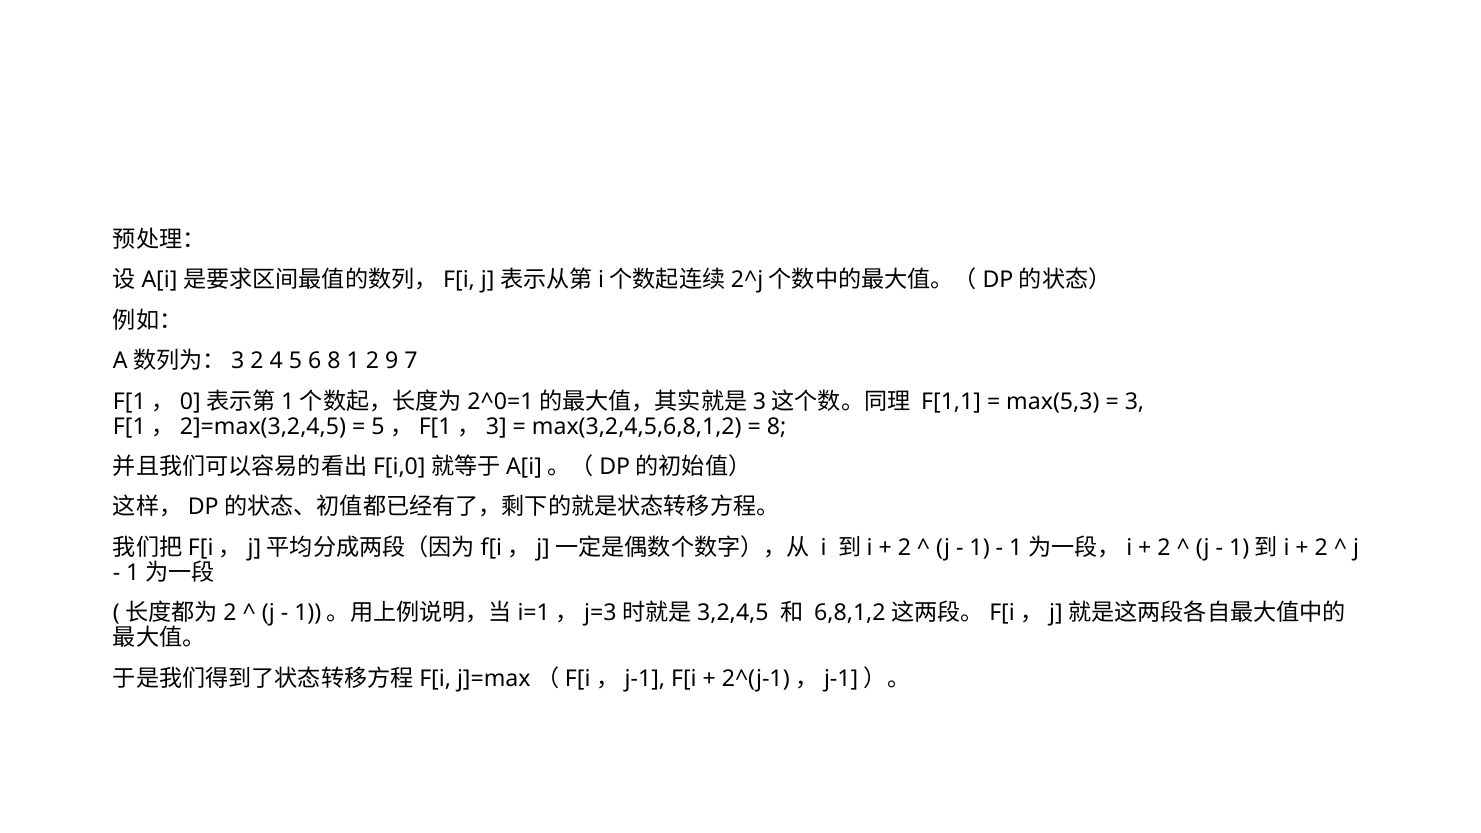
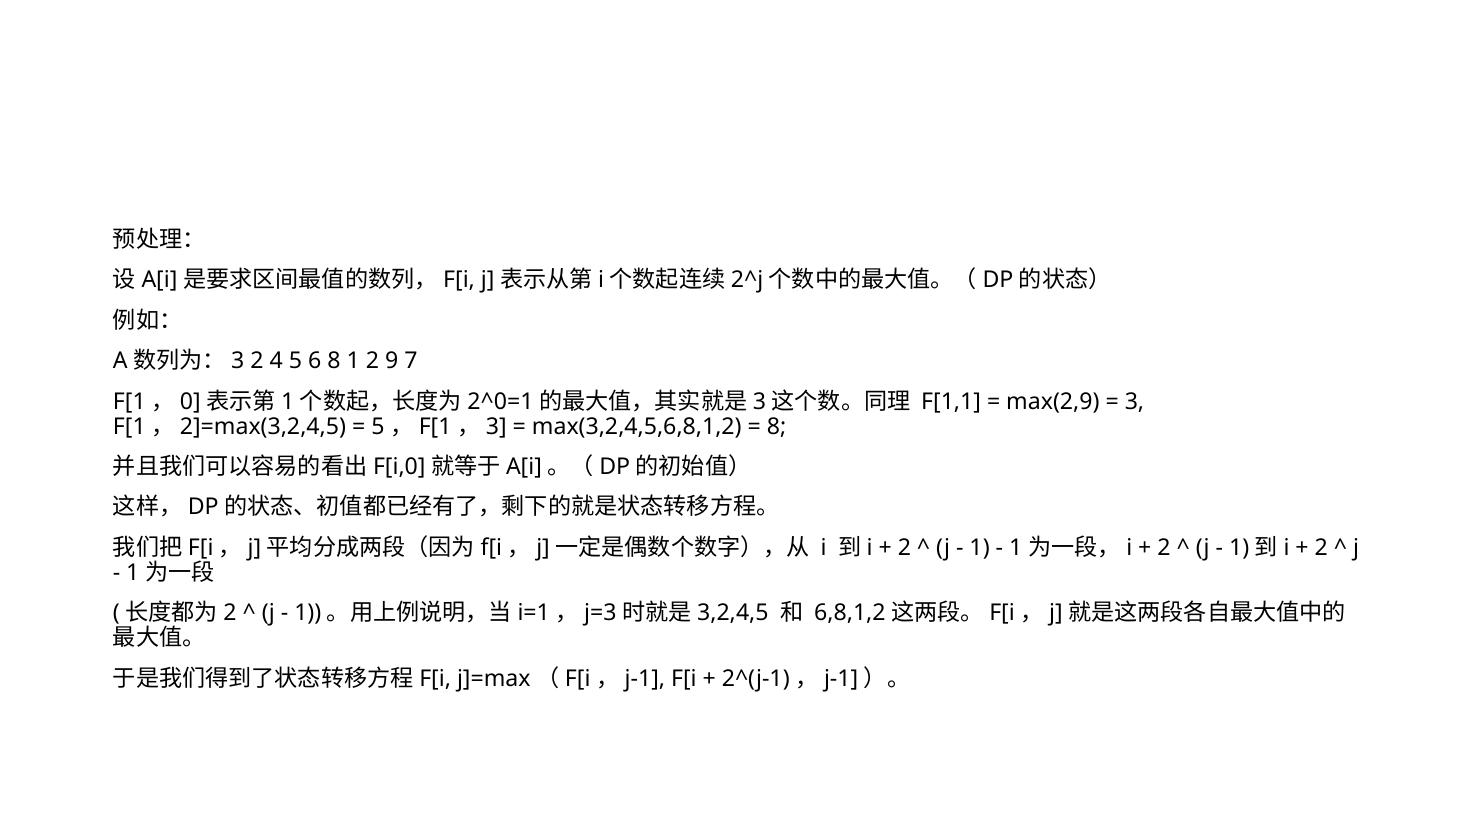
max(5,3: max(5,3 -> max(2,9 (1053, 401)
